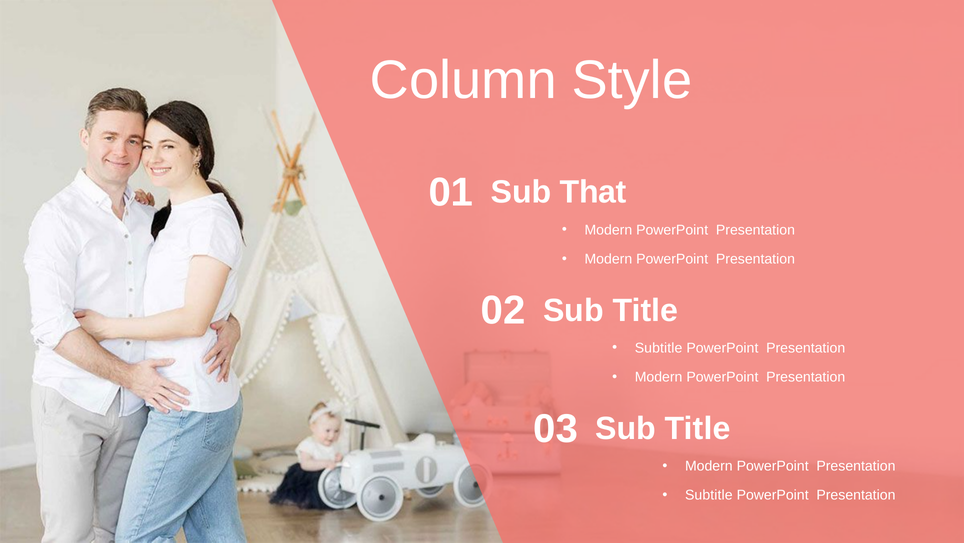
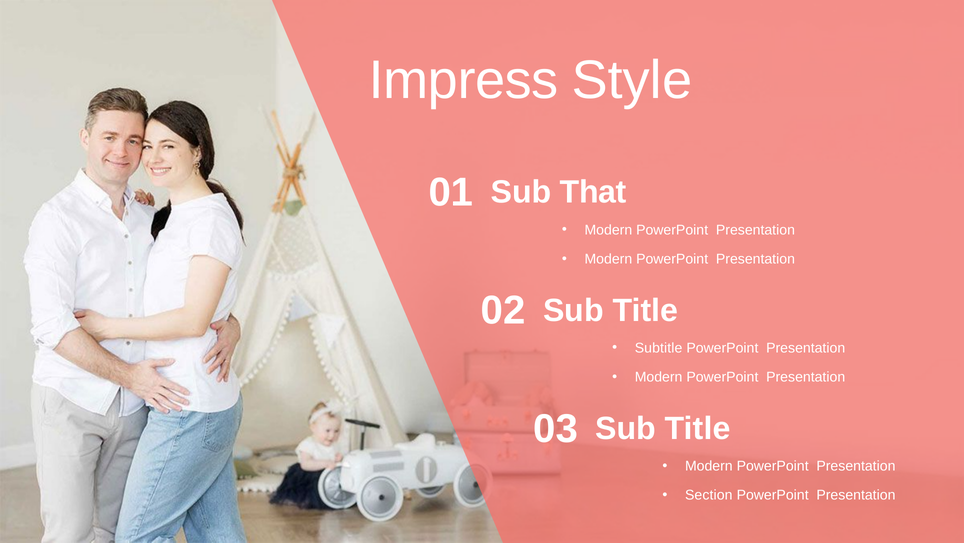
Column: Column -> Impress (464, 80)
Subtitle: Subtitle -> Section (709, 495)
